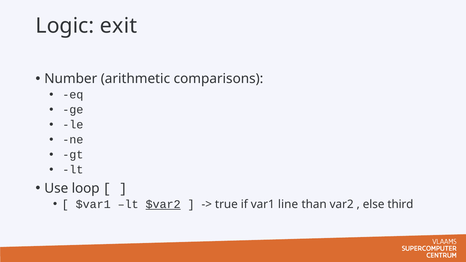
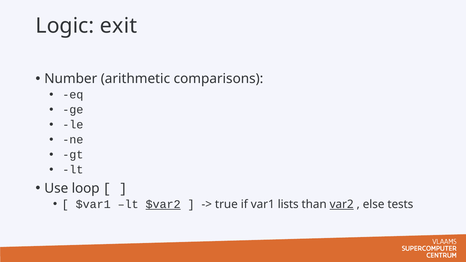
line: line -> lists (288, 204)
var2 underline: none -> present (342, 204)
third: third -> tests (400, 204)
